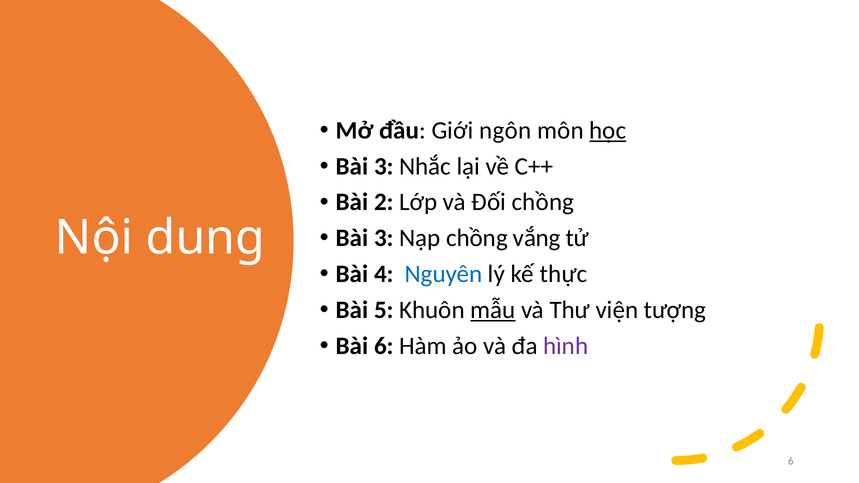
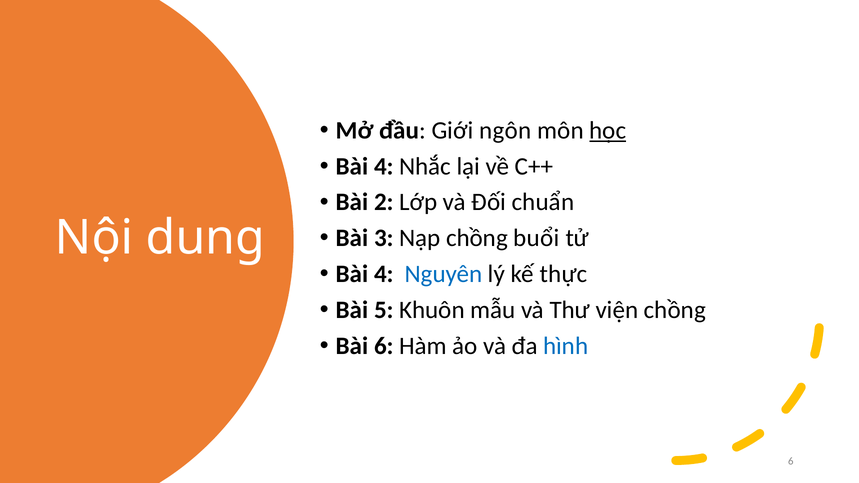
3: 3 -> 4 (384, 166)
Đối chồng: chồng -> chuẩn (543, 202)
vắng: vắng -> buổi (536, 238)
mẫu underline: present -> none (493, 310)
viện tượng: tượng -> chồng (675, 310)
hình colour: purple -> blue (566, 346)
